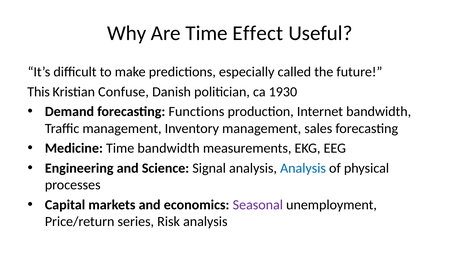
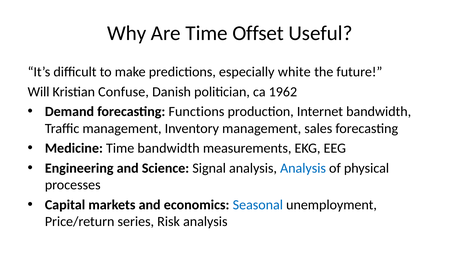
Effect: Effect -> Offset (258, 33)
called: called -> white (294, 72)
This: This -> Will (39, 92)
1930: 1930 -> 1962 (283, 92)
Seasonal colour: purple -> blue (258, 205)
